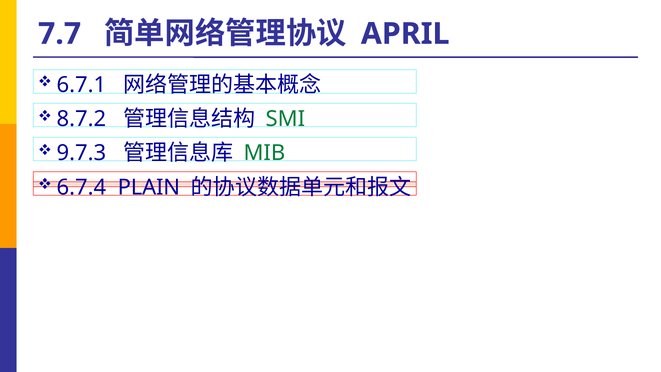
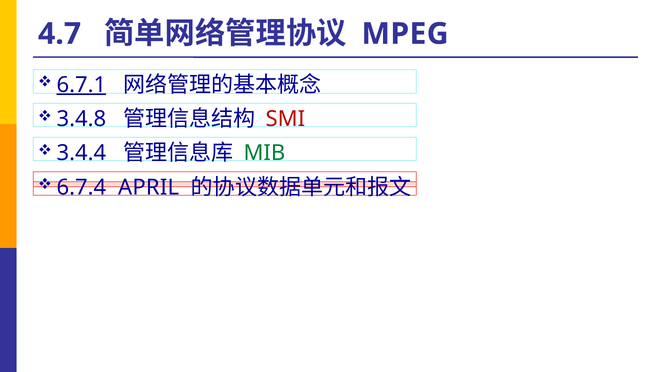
7.7: 7.7 -> 4.7 (60, 34)
APRIL: APRIL -> MPEG (405, 34)
6.7.1 underline: none -> present (81, 85)
8.7.2: 8.7.2 -> 3.4.8 (81, 119)
SMI colour: green -> red (285, 119)
9.7.3: 9.7.3 -> 3.4.4 (81, 153)
PLAIN: PLAIN -> APRIL (149, 187)
